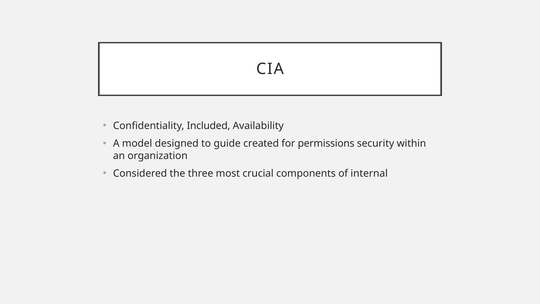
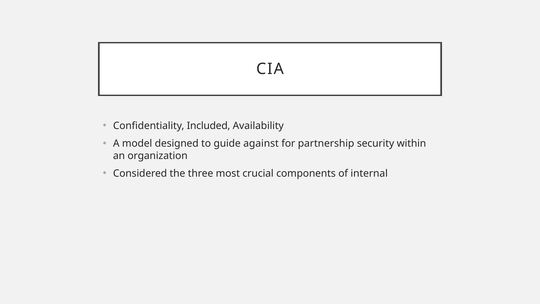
created: created -> against (261, 143)
permissions: permissions -> partnership (326, 143)
